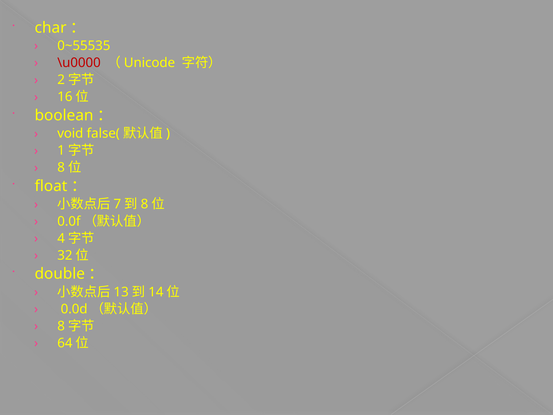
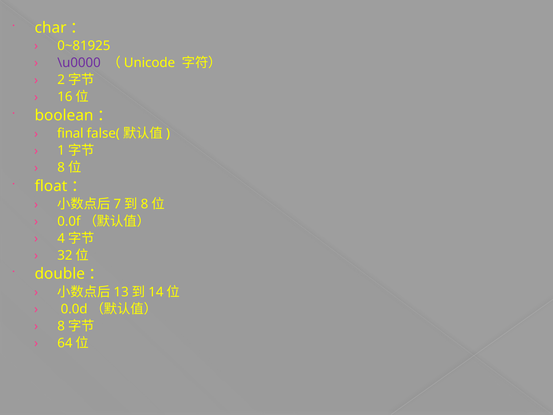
0~55535: 0~55535 -> 0~81925 (84, 46)
\u0000 colour: red -> purple (79, 63)
void: void -> final (70, 133)
